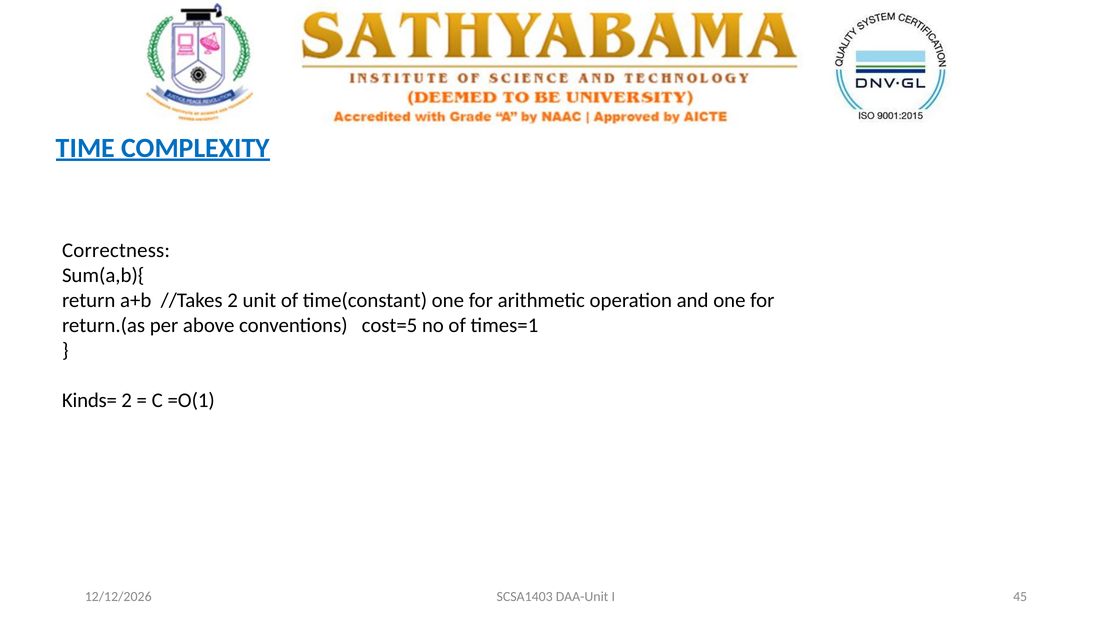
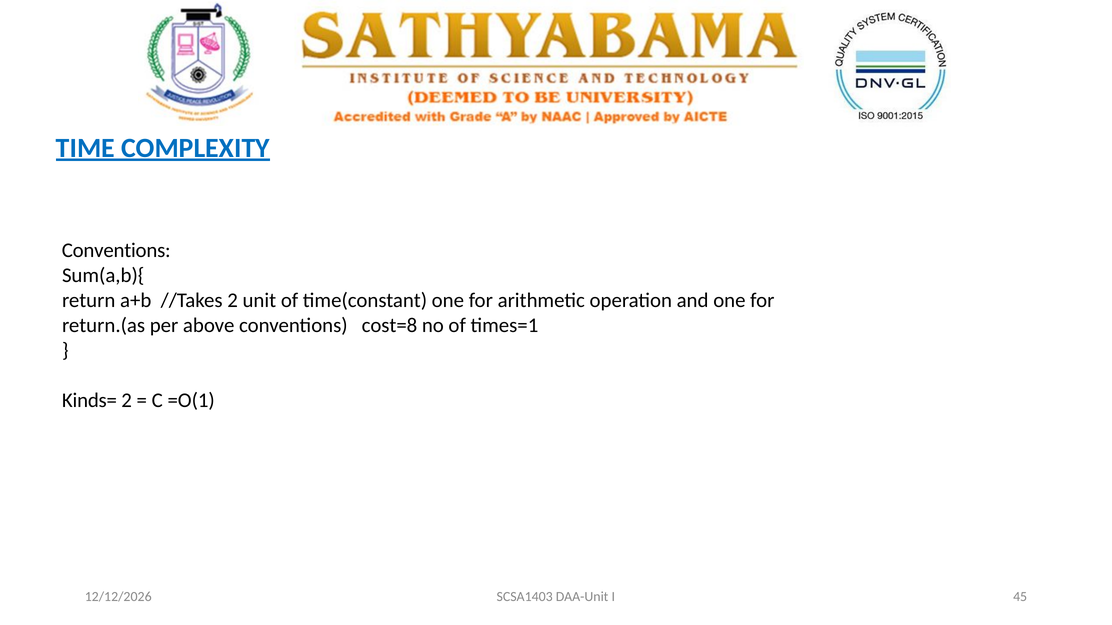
Correctness: Correctness -> Conventions (116, 251)
cost=5: cost=5 -> cost=8 (389, 326)
